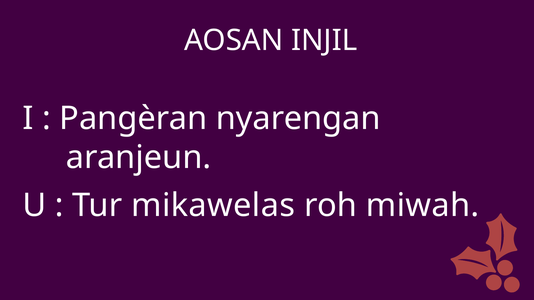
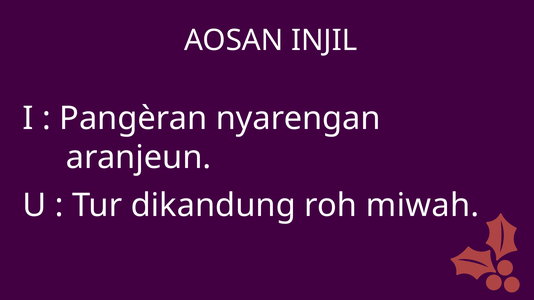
mikawelas: mikawelas -> dikandung (213, 206)
